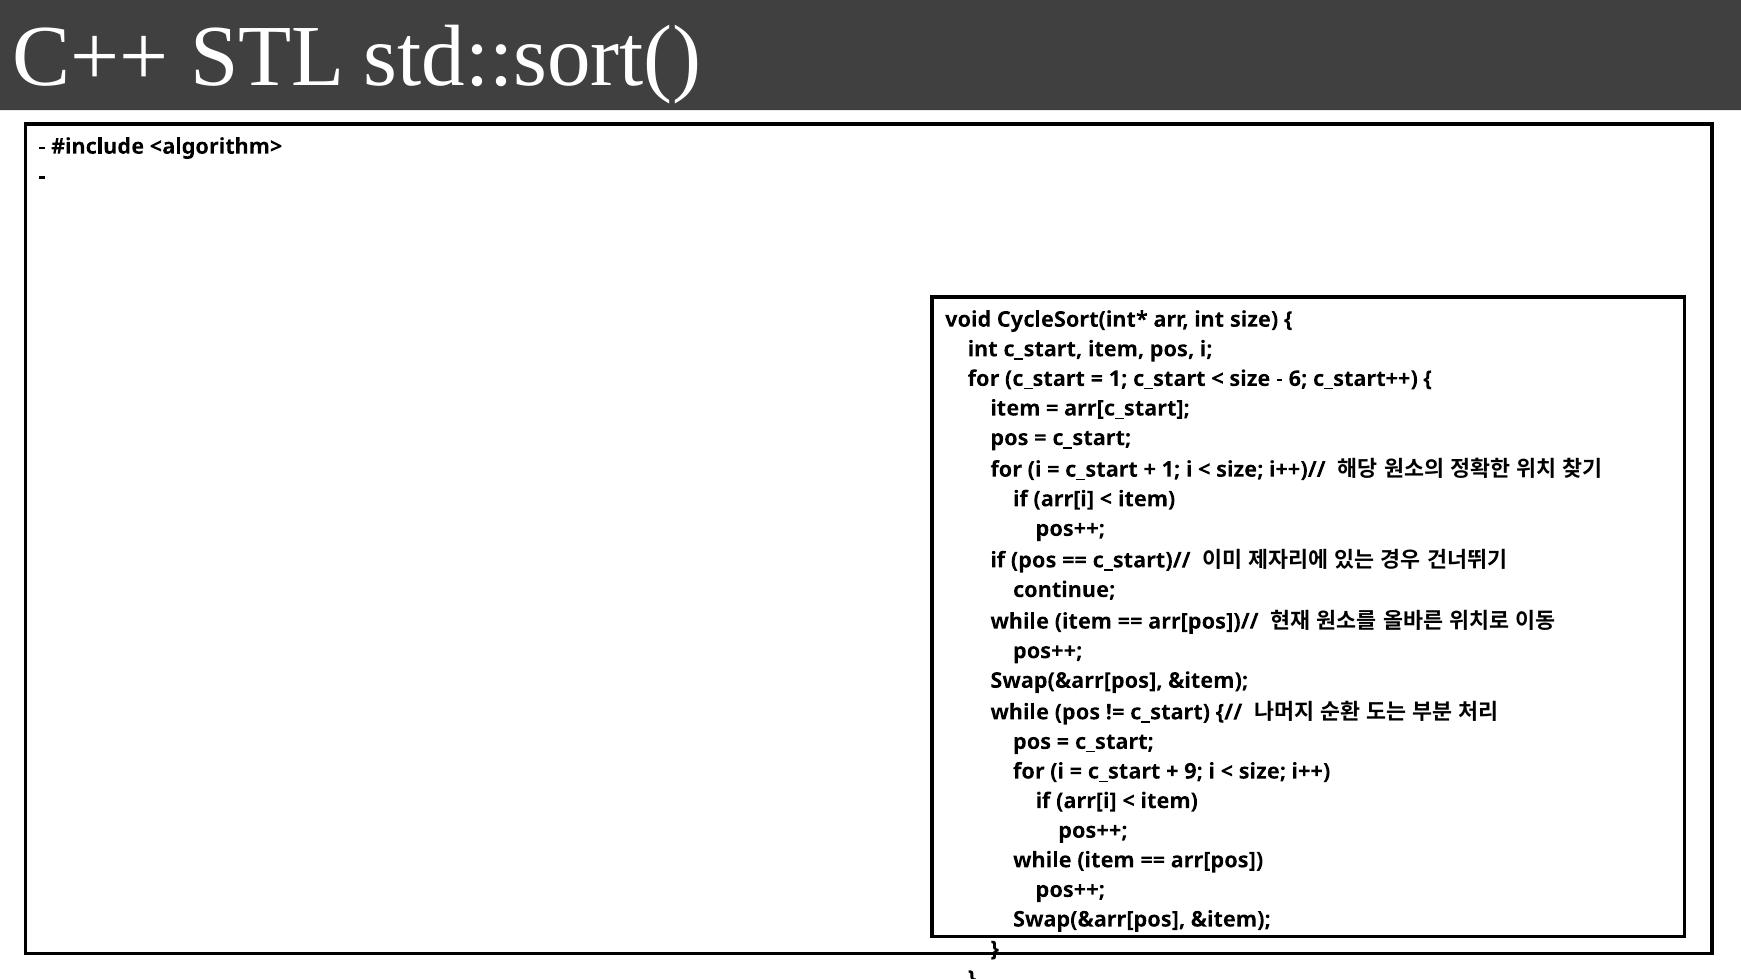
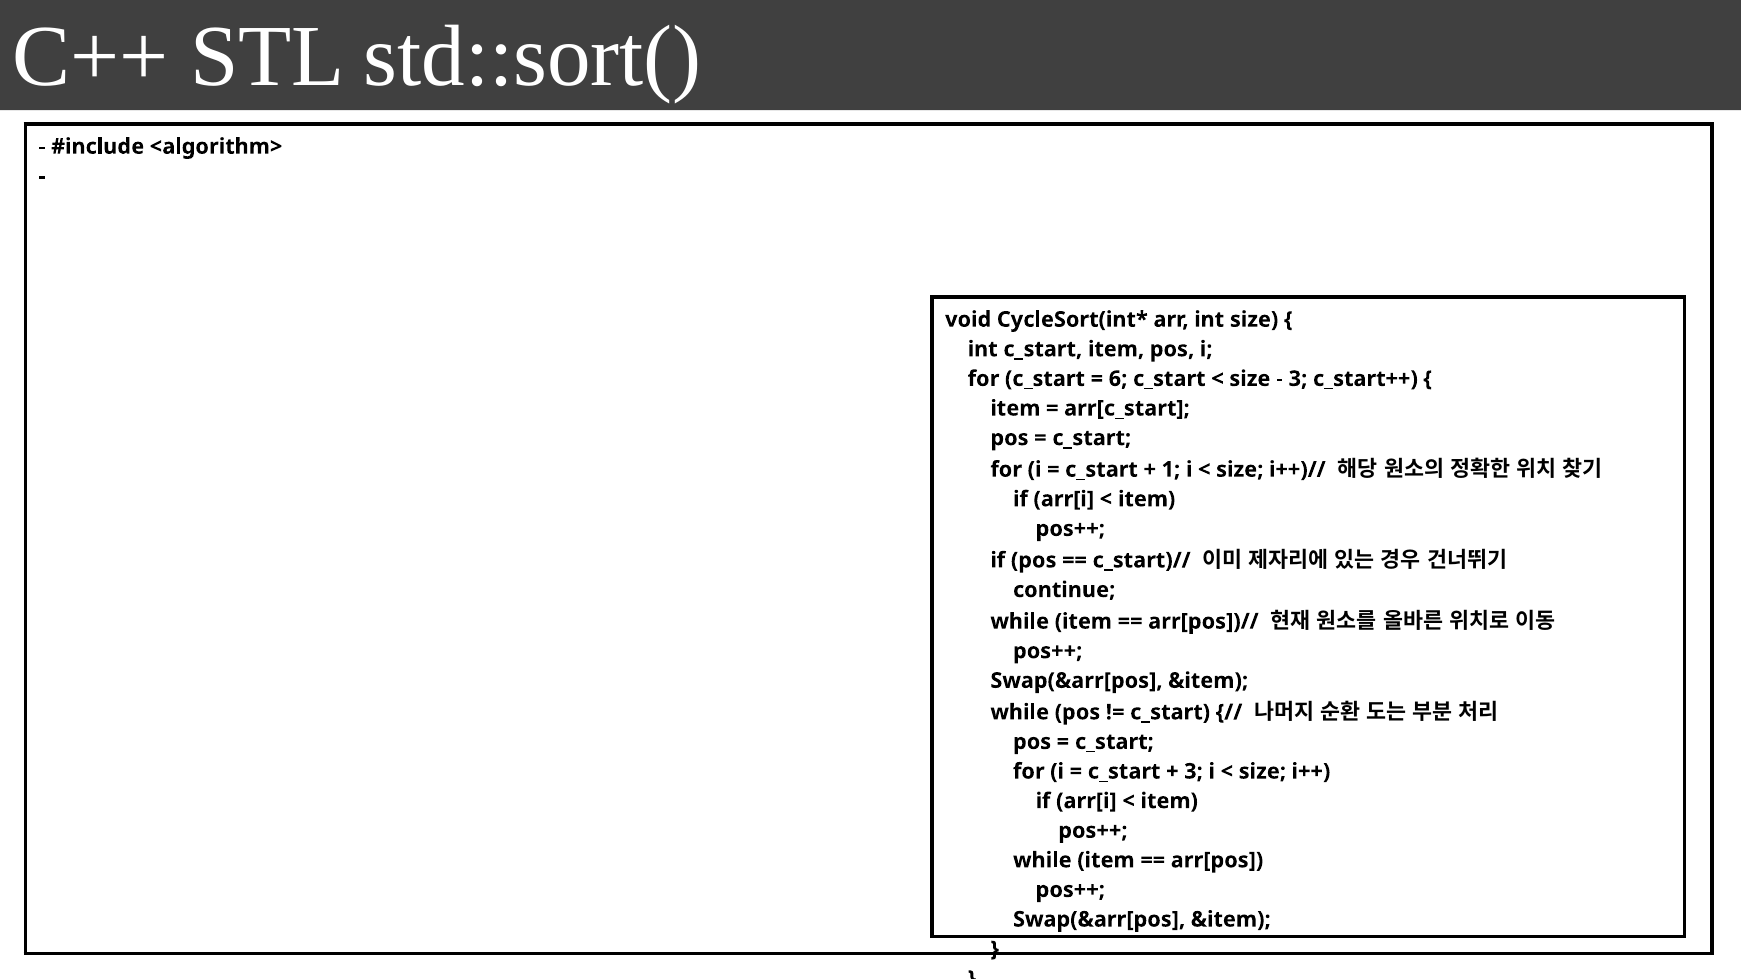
1: 1 -> 6 (1118, 379)
6: 6 -> 3 (1298, 379)
9: 9 -> 3 (1193, 772)
